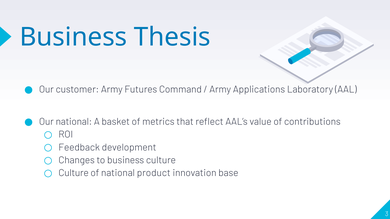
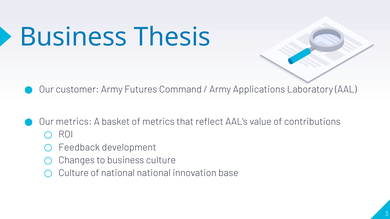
Our national: national -> metrics (74, 122)
national product: product -> national (154, 173)
